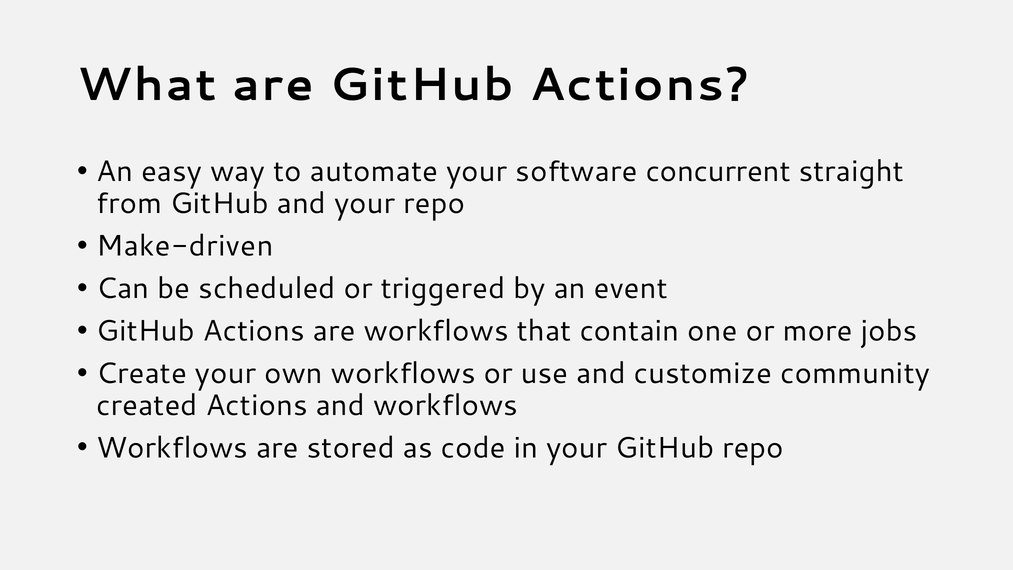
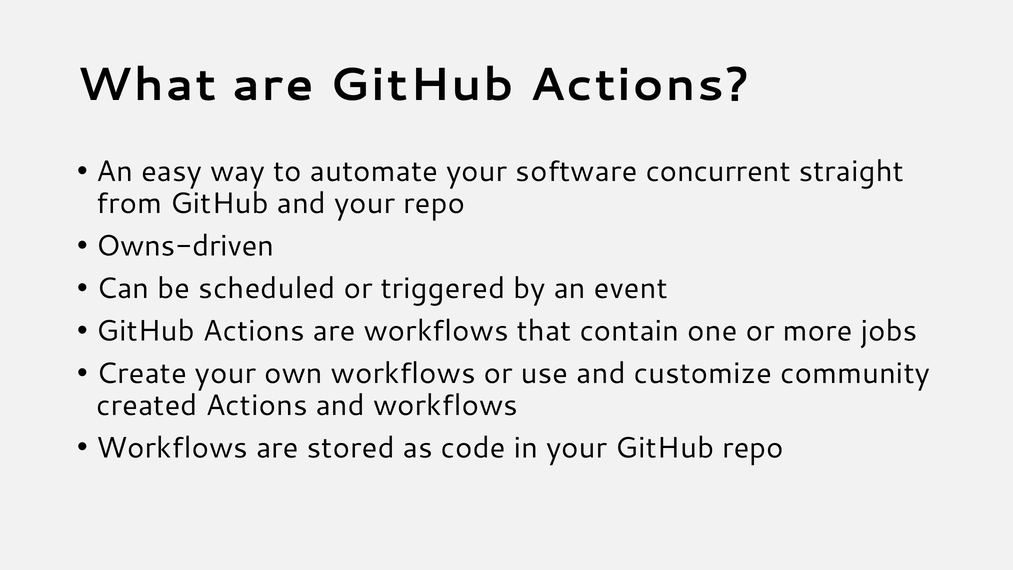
Make-driven: Make-driven -> Owns-driven (185, 246)
